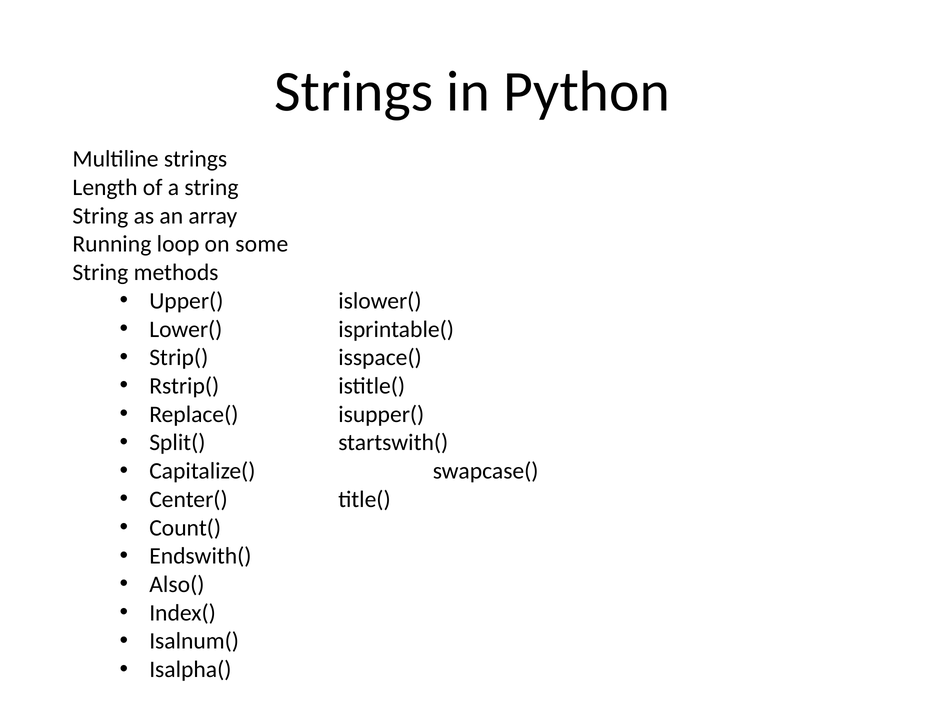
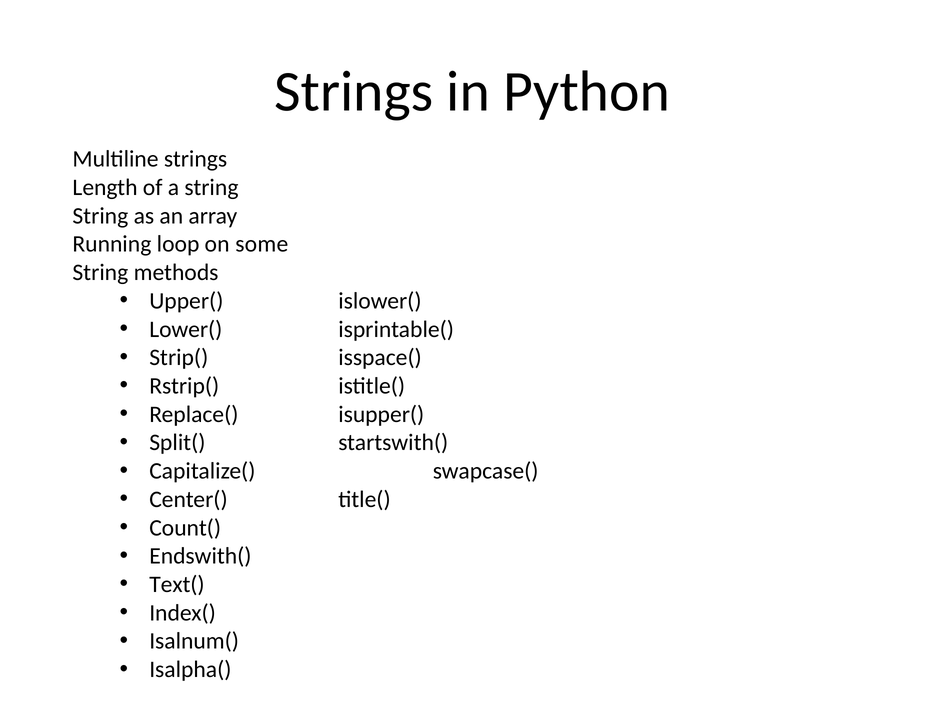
Also(: Also( -> Text( (177, 584)
